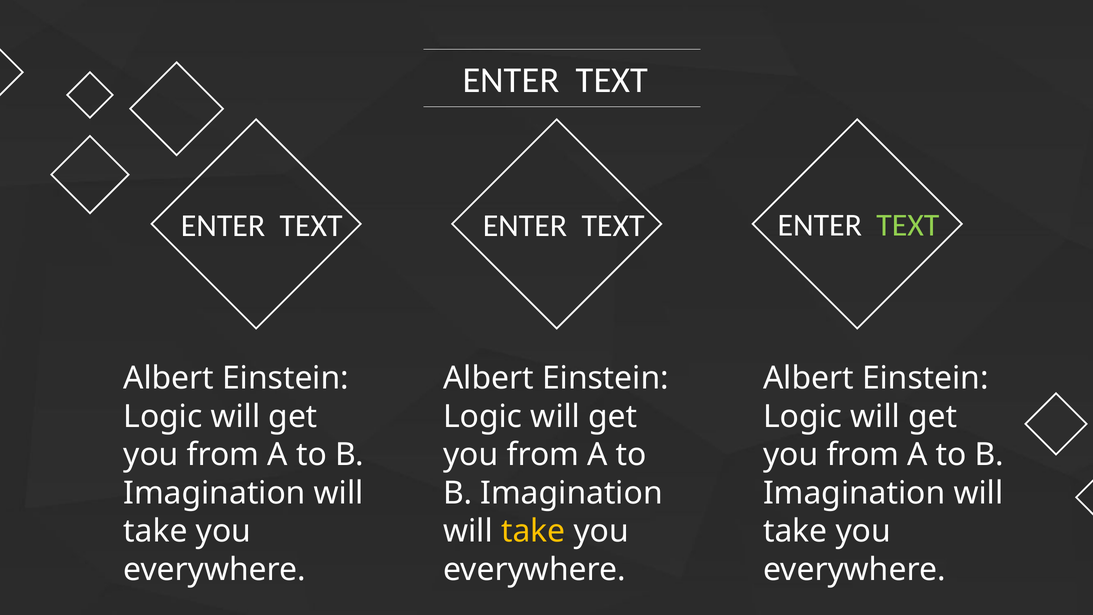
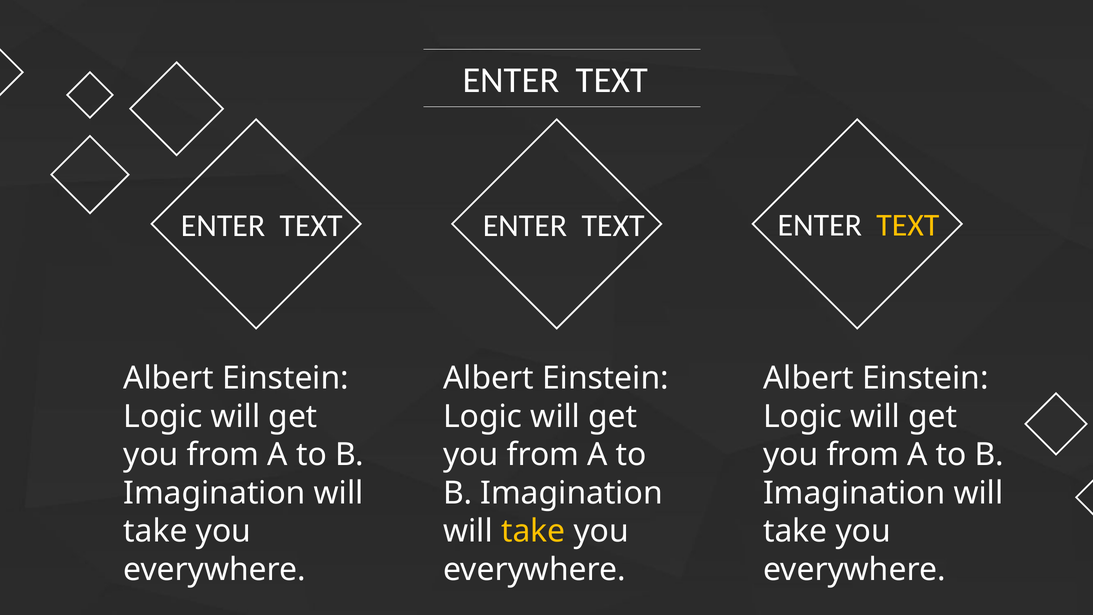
TEXT colour: light green -> yellow (908, 225)
